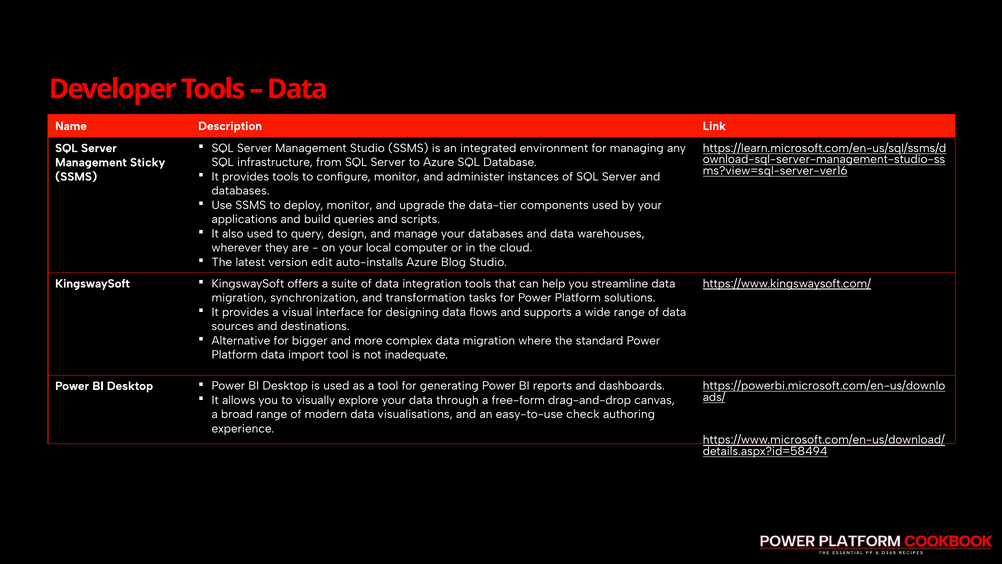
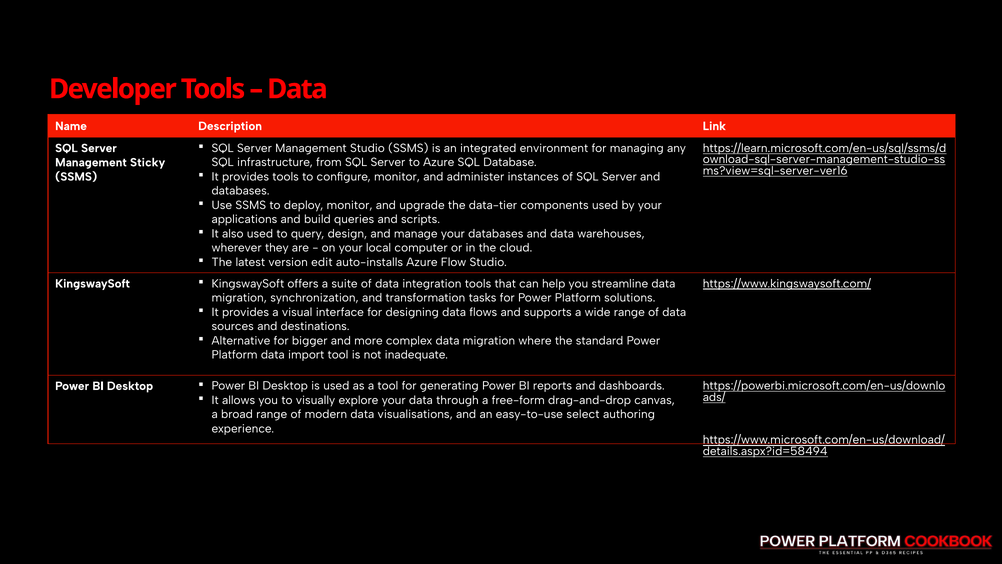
Blog: Blog -> Flow (454, 262)
check: check -> select (583, 414)
